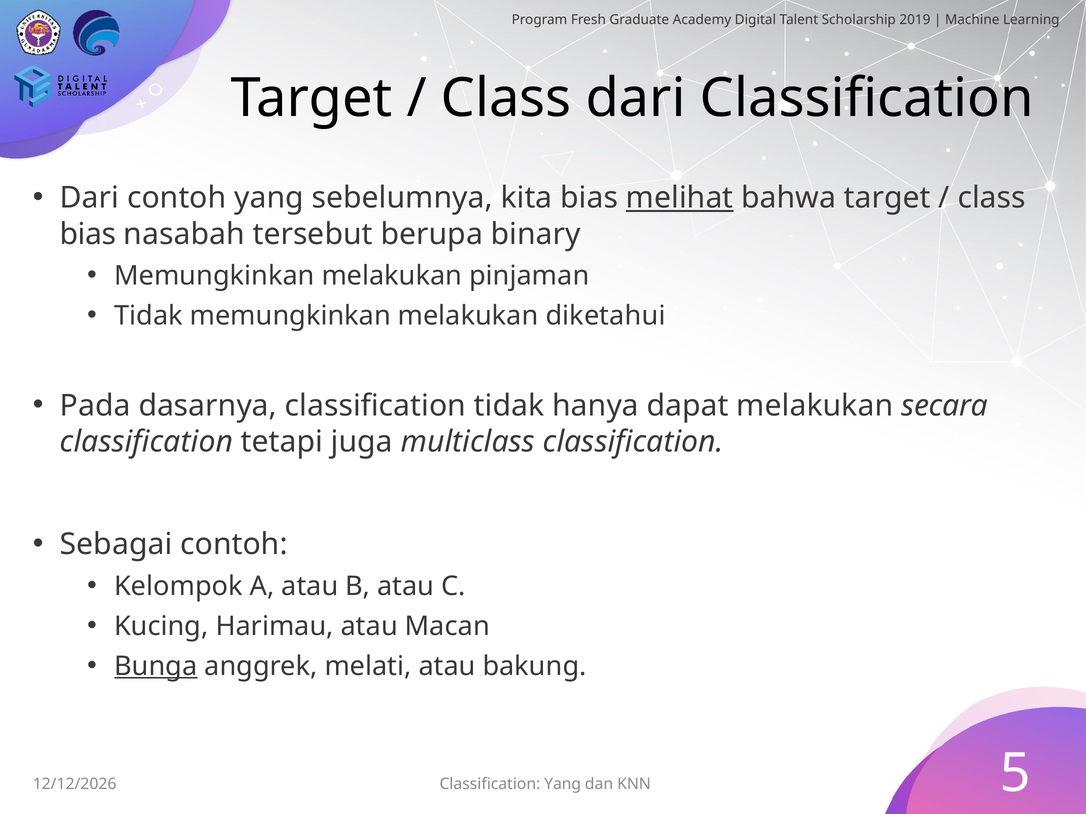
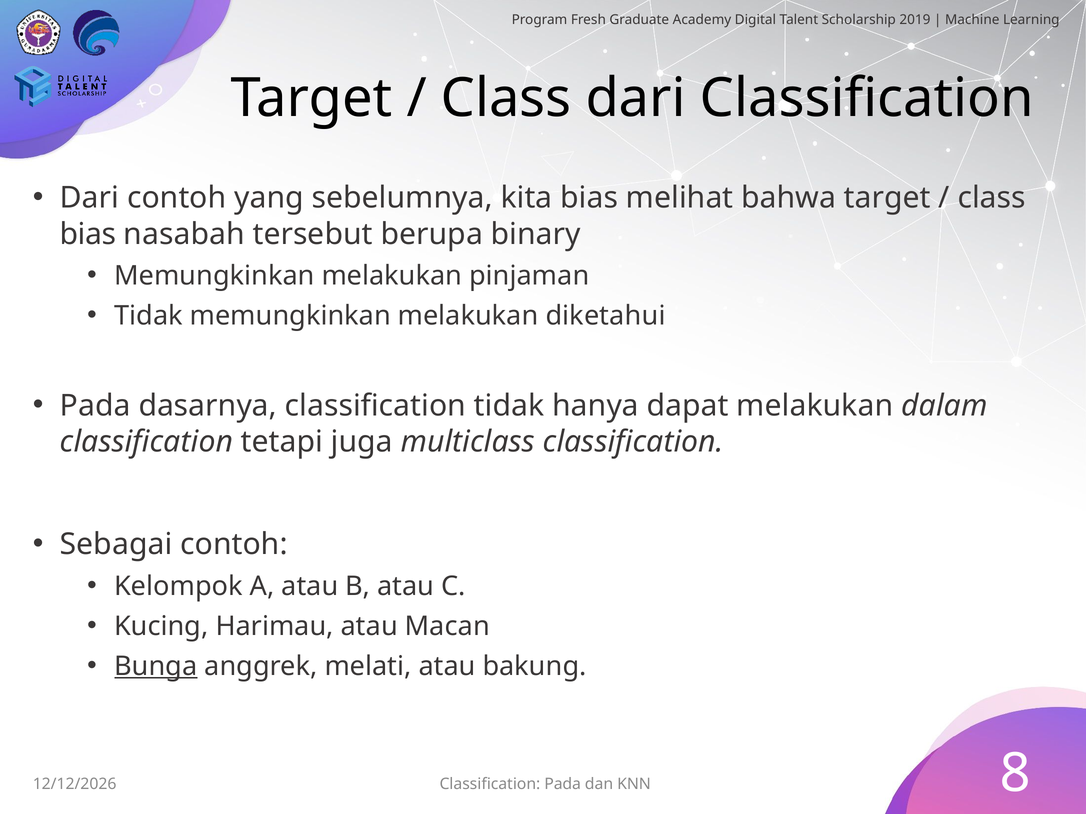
melihat underline: present -> none (680, 198)
secara: secara -> dalam (944, 406)
Classification Yang: Yang -> Pada (563, 784)
5: 5 -> 8 (1015, 774)
